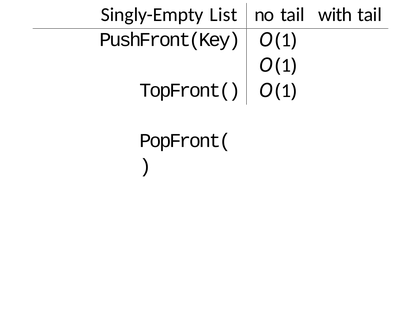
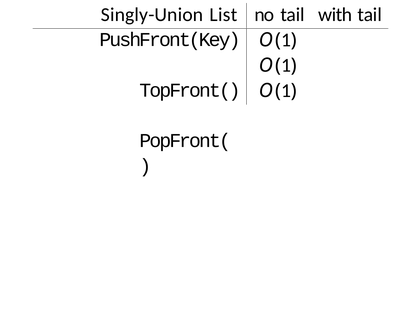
Singly-Empty: Singly-Empty -> Singly-Union (152, 15)
